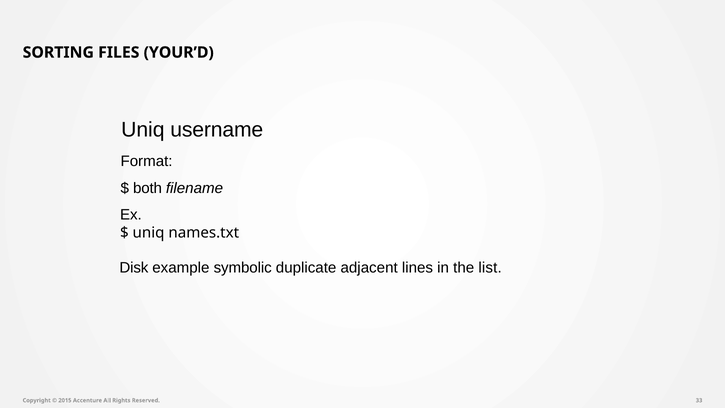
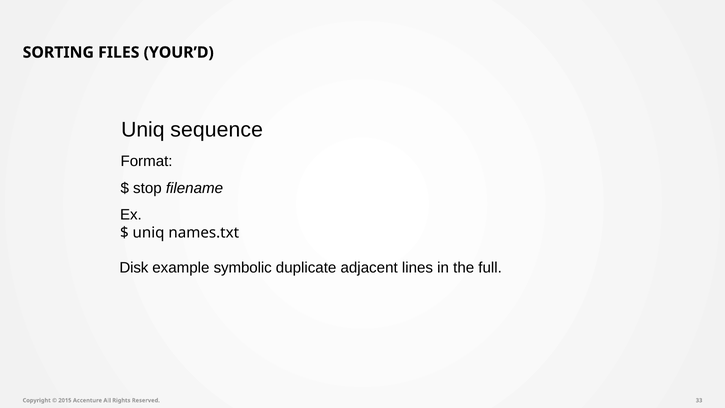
username: username -> sequence (217, 130)
both: both -> stop (147, 188)
list: list -> full (490, 268)
